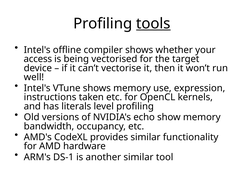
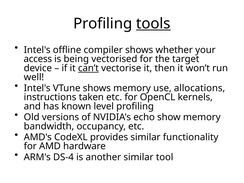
can’t underline: none -> present (88, 68)
expression: expression -> allocations (200, 88)
literals: literals -> known (76, 106)
DS-1: DS-1 -> DS-4 (63, 157)
